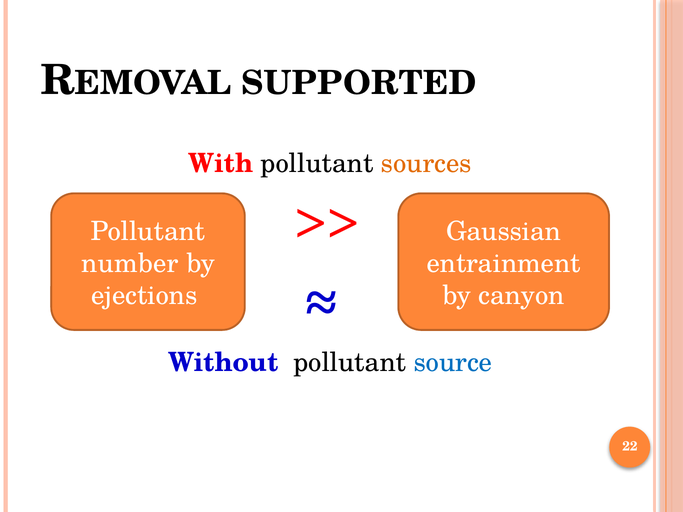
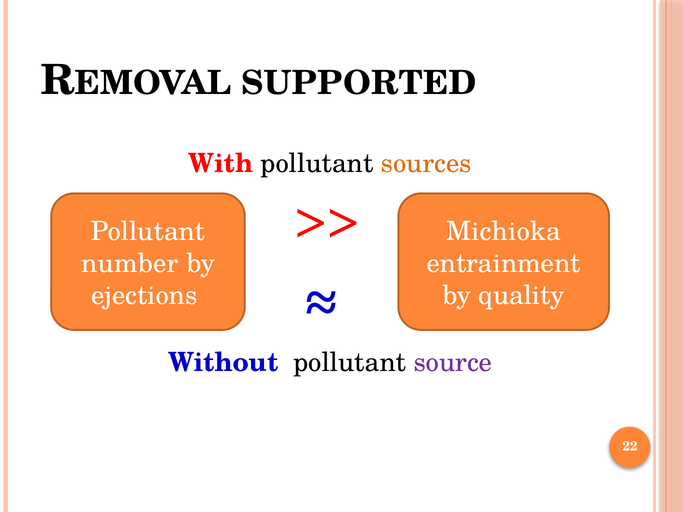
Gaussian: Gaussian -> Michioka (504, 232)
canyon: canyon -> quality (522, 296)
source colour: blue -> purple (453, 363)
